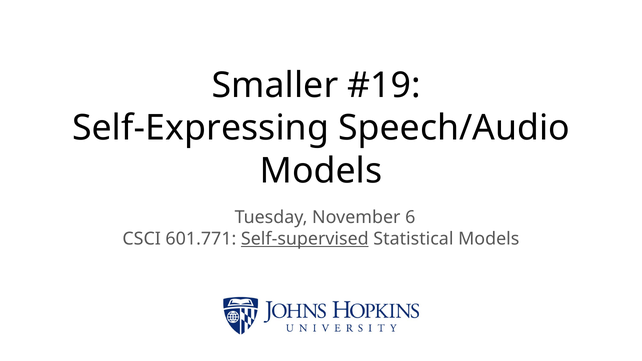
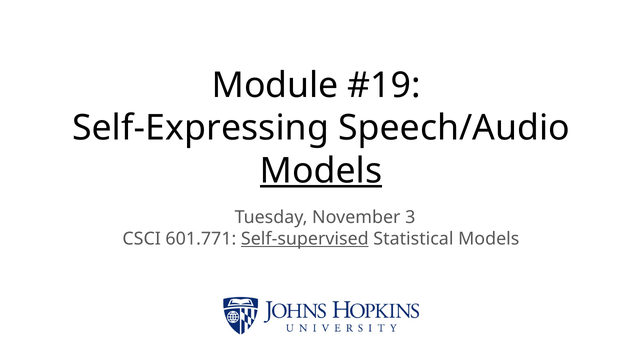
Smaller: Smaller -> Module (275, 85)
Models underline: none -> present (321, 171)
6: 6 -> 3 (410, 217)
